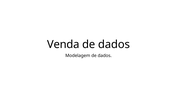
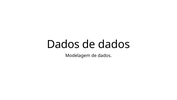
Venda: Venda -> Dados (63, 44)
